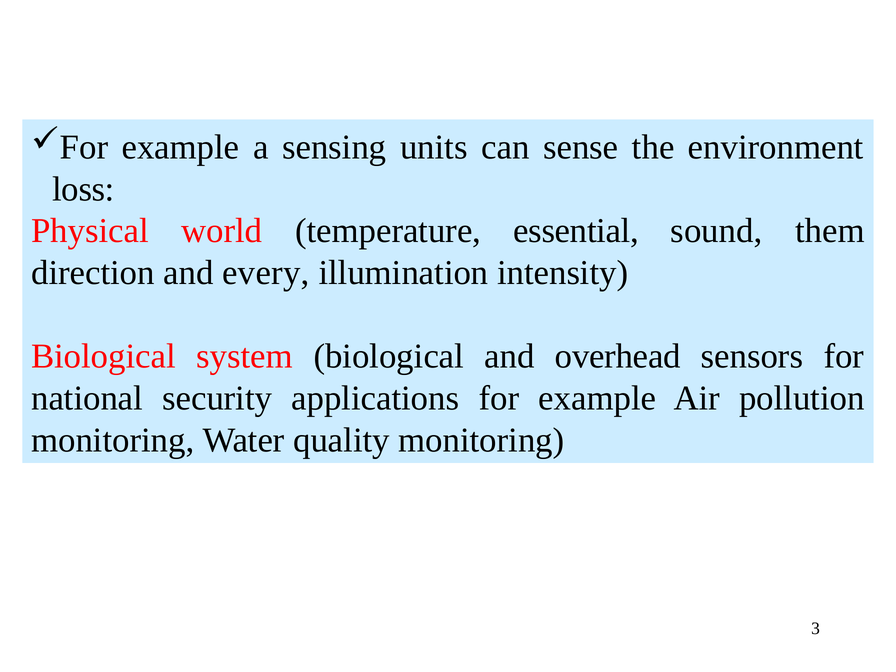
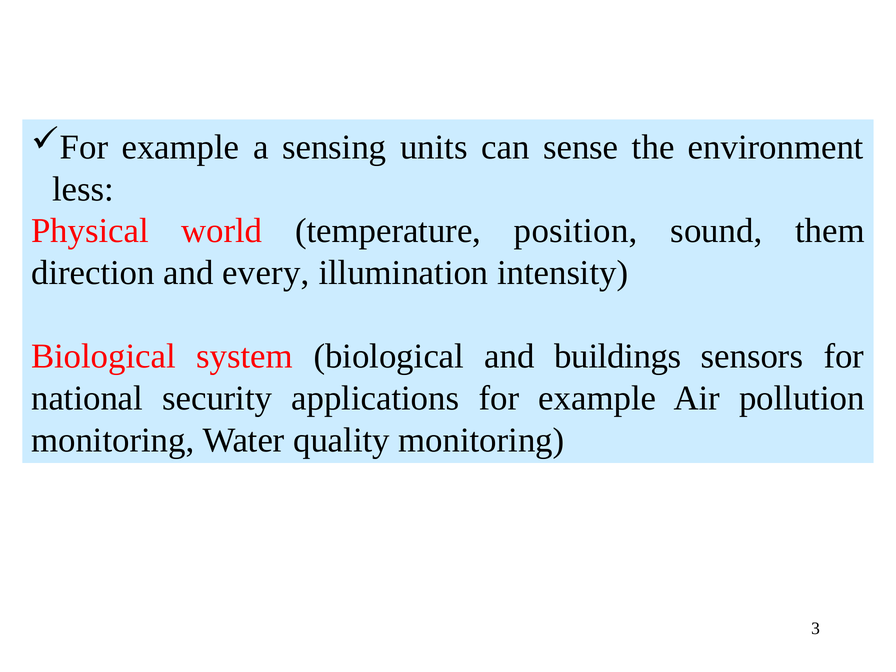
loss: loss -> less (83, 189)
essential: essential -> position (576, 231)
overhead: overhead -> buildings (618, 356)
